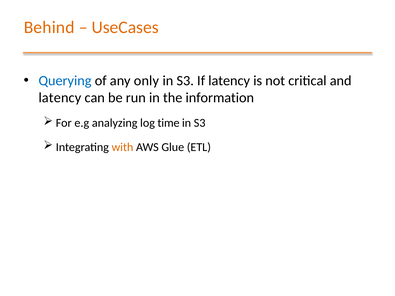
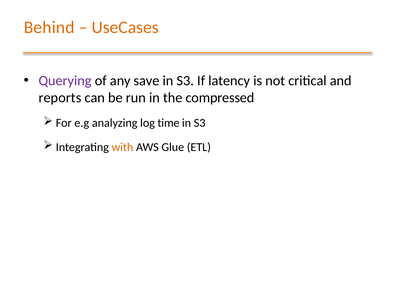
Querying colour: blue -> purple (65, 81)
only: only -> save (147, 81)
latency: latency -> reports (60, 98)
information: information -> compressed (220, 98)
